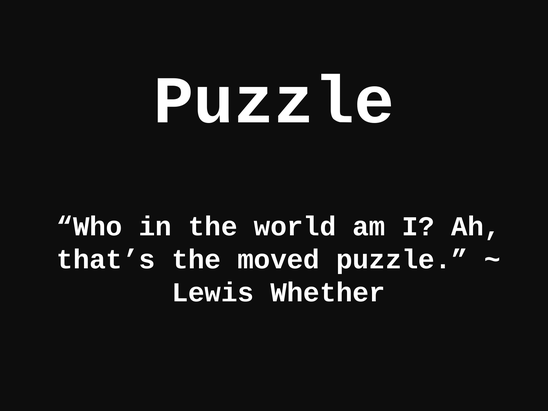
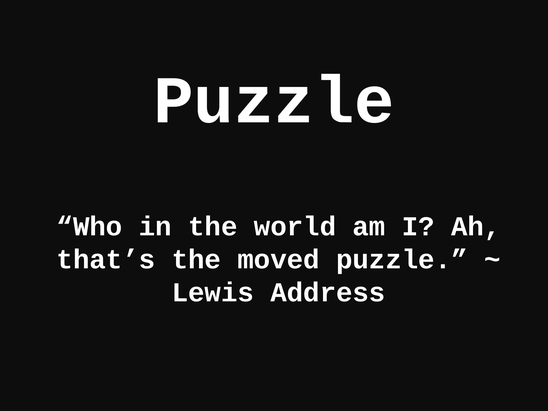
Whether: Whether -> Address (328, 292)
